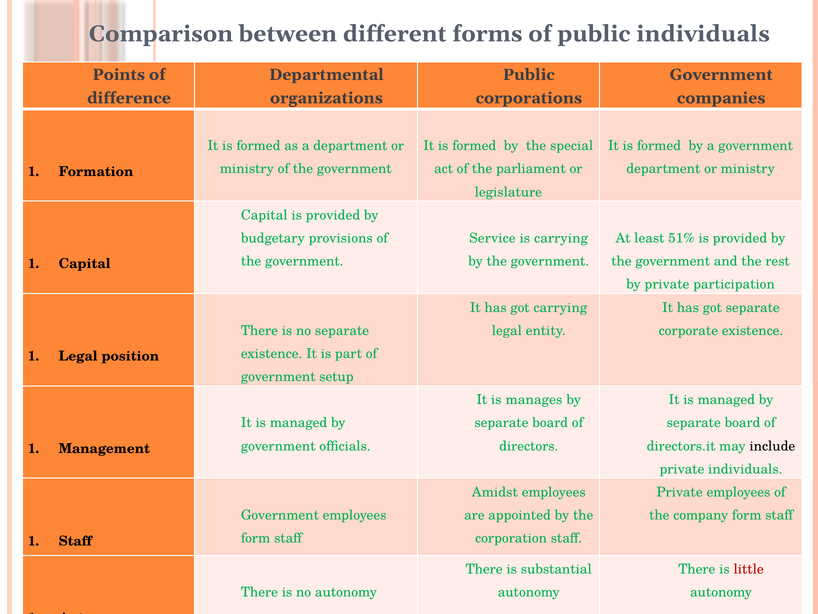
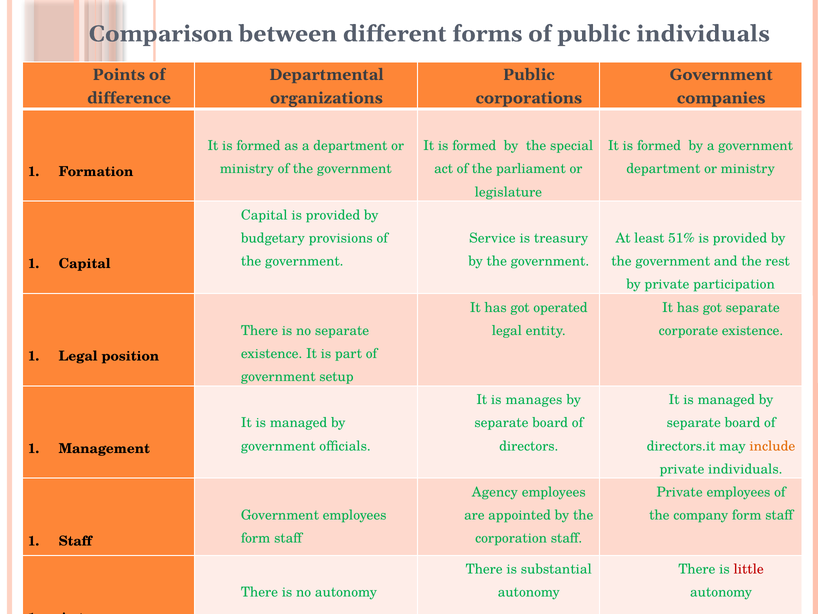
is carrying: carrying -> treasury (561, 238)
got carrying: carrying -> operated (560, 307)
include colour: black -> orange (772, 446)
Amidst: Amidst -> Agency (495, 492)
